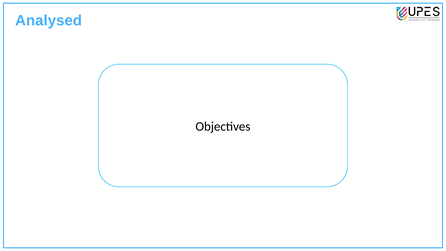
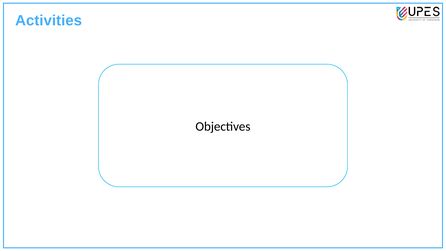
Analysed: Analysed -> Activities (49, 21)
